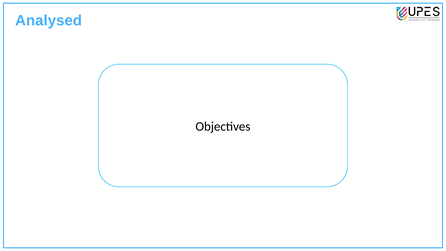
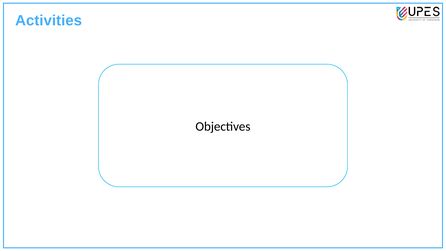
Analysed: Analysed -> Activities (49, 21)
